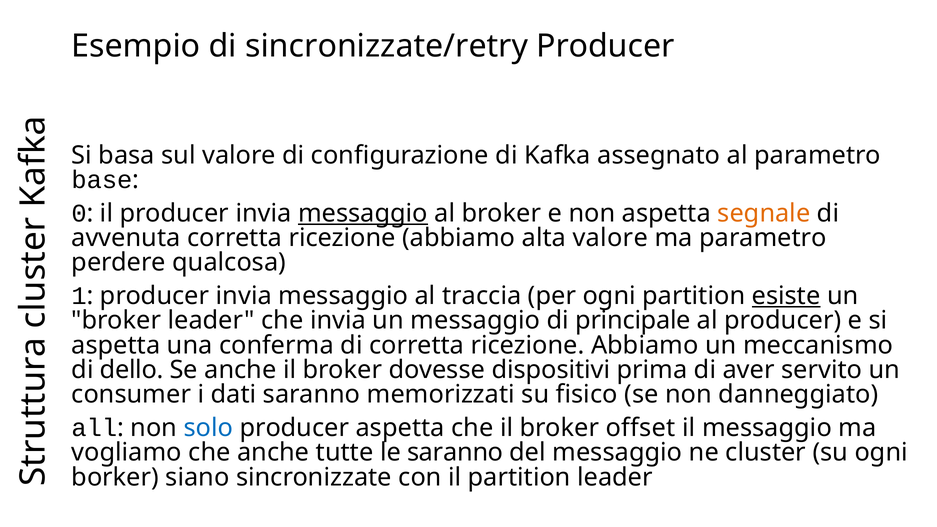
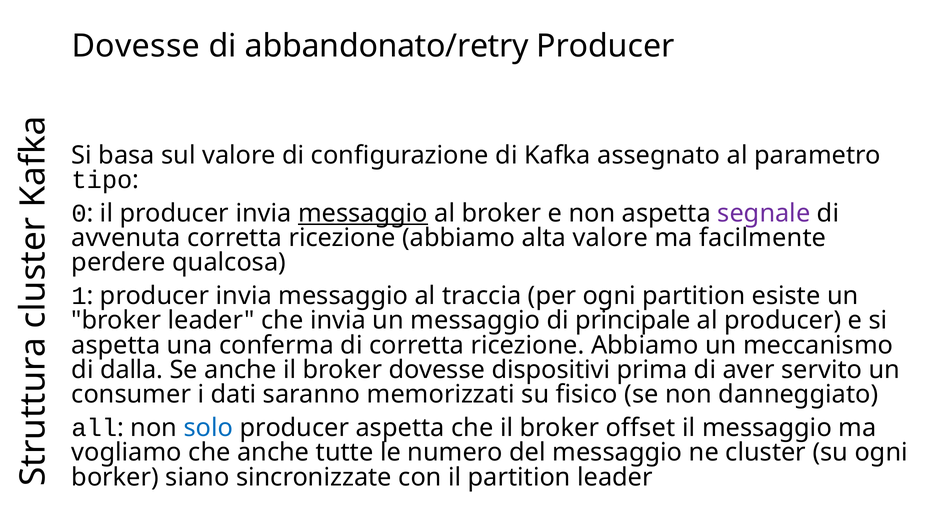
Esempio: Esempio -> Dovesse (136, 46)
sincronizzate/retry: sincronizzate/retry -> abbandonato/retry (387, 46)
base: base -> tipo (102, 180)
segnale colour: orange -> purple (764, 213)
ma parametro: parametro -> facilmente (763, 238)
esiste underline: present -> none (786, 296)
dello: dello -> dalla (132, 370)
le saranno: saranno -> numero (455, 453)
